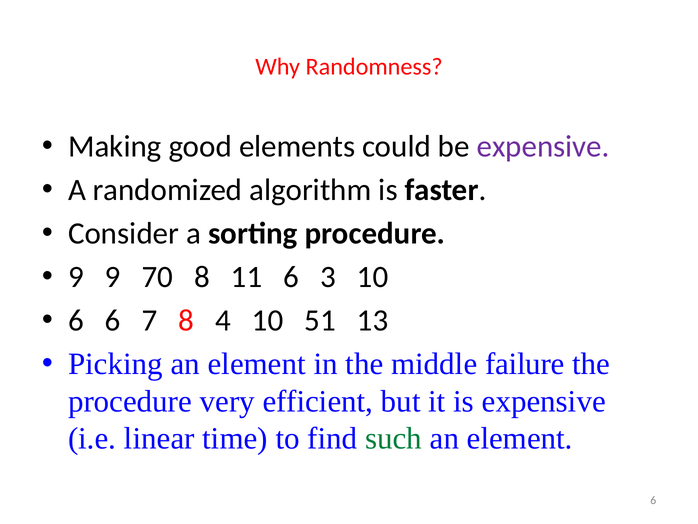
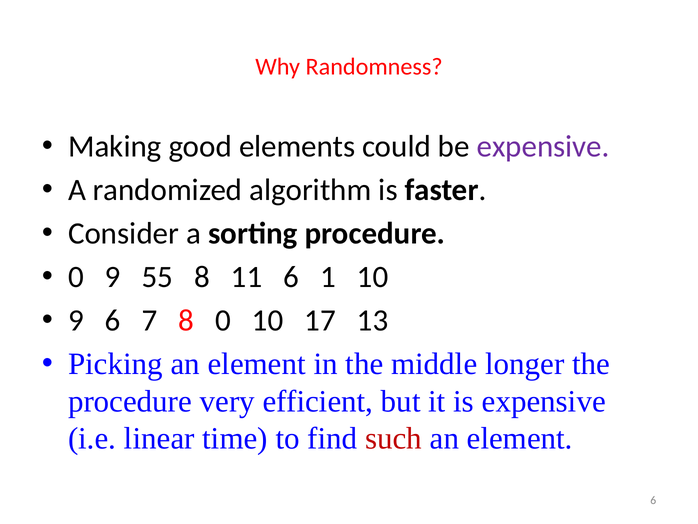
9: 9 -> 0 (76, 277)
70: 70 -> 55 (157, 277)
3: 3 -> 1 (328, 277)
6: 6 -> 9 (76, 320)
8 4: 4 -> 0 (223, 320)
51: 51 -> 17 (320, 320)
failure: failure -> longer (525, 364)
such colour: green -> red (394, 438)
